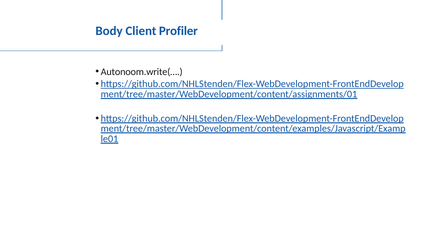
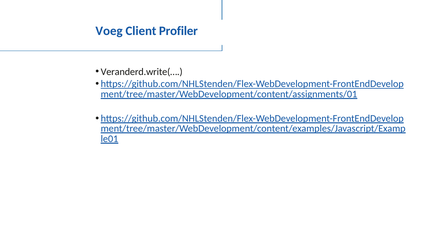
Body: Body -> Voeg (109, 31)
Autonoom.write(…: Autonoom.write(… -> Veranderd.write(… (142, 72)
